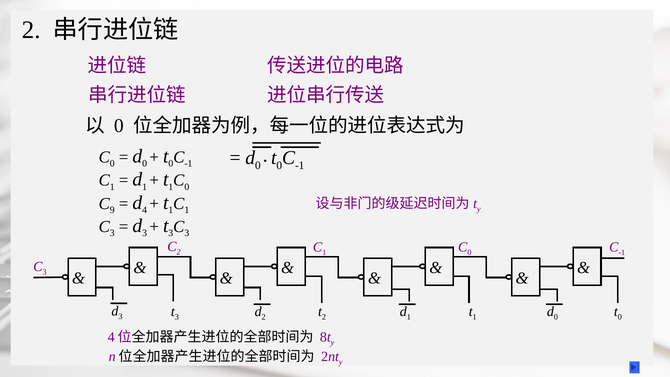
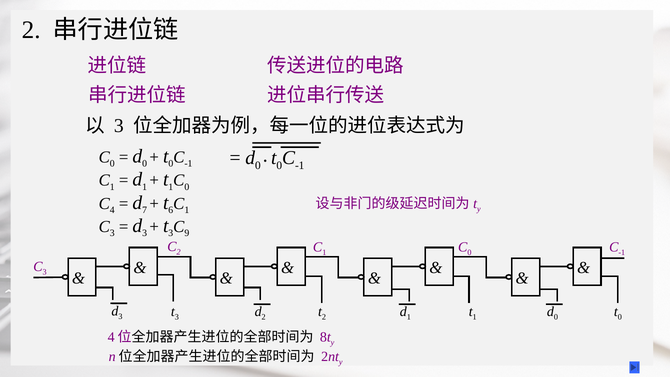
0: 0 -> 3 (119, 126)
9: 9 -> 4 (112, 210)
4: 4 -> 7 (145, 210)
1: 1 -> 6 (171, 210)
3: 3 -> 9 (187, 233)
